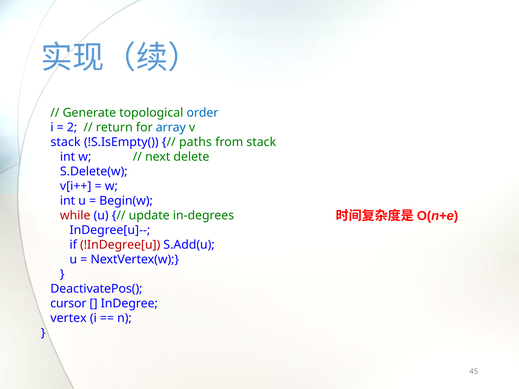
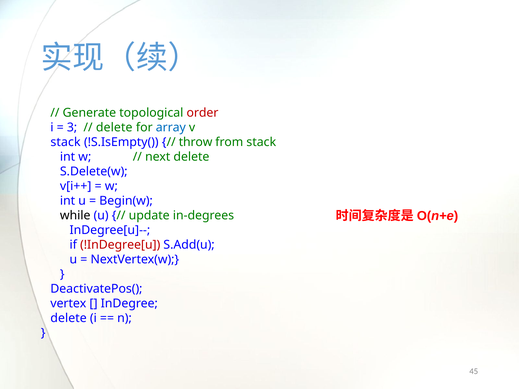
order colour: blue -> red (203, 113)
2: 2 -> 3 (72, 127)
return: return -> delete (114, 127)
paths: paths -> throw (196, 142)
while colour: red -> black (75, 216)
cursor: cursor -> vertex (68, 304)
vertex: vertex -> delete (69, 318)
